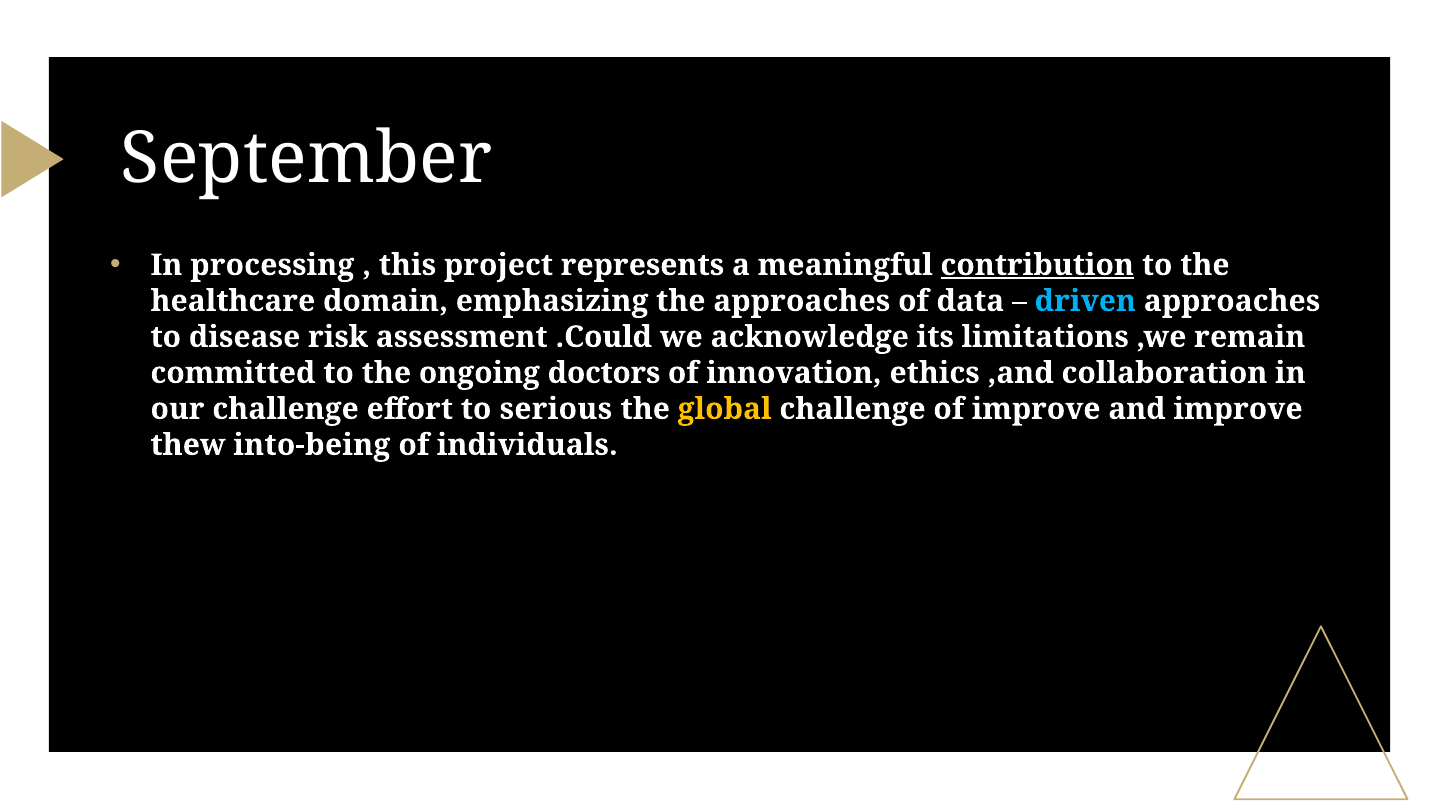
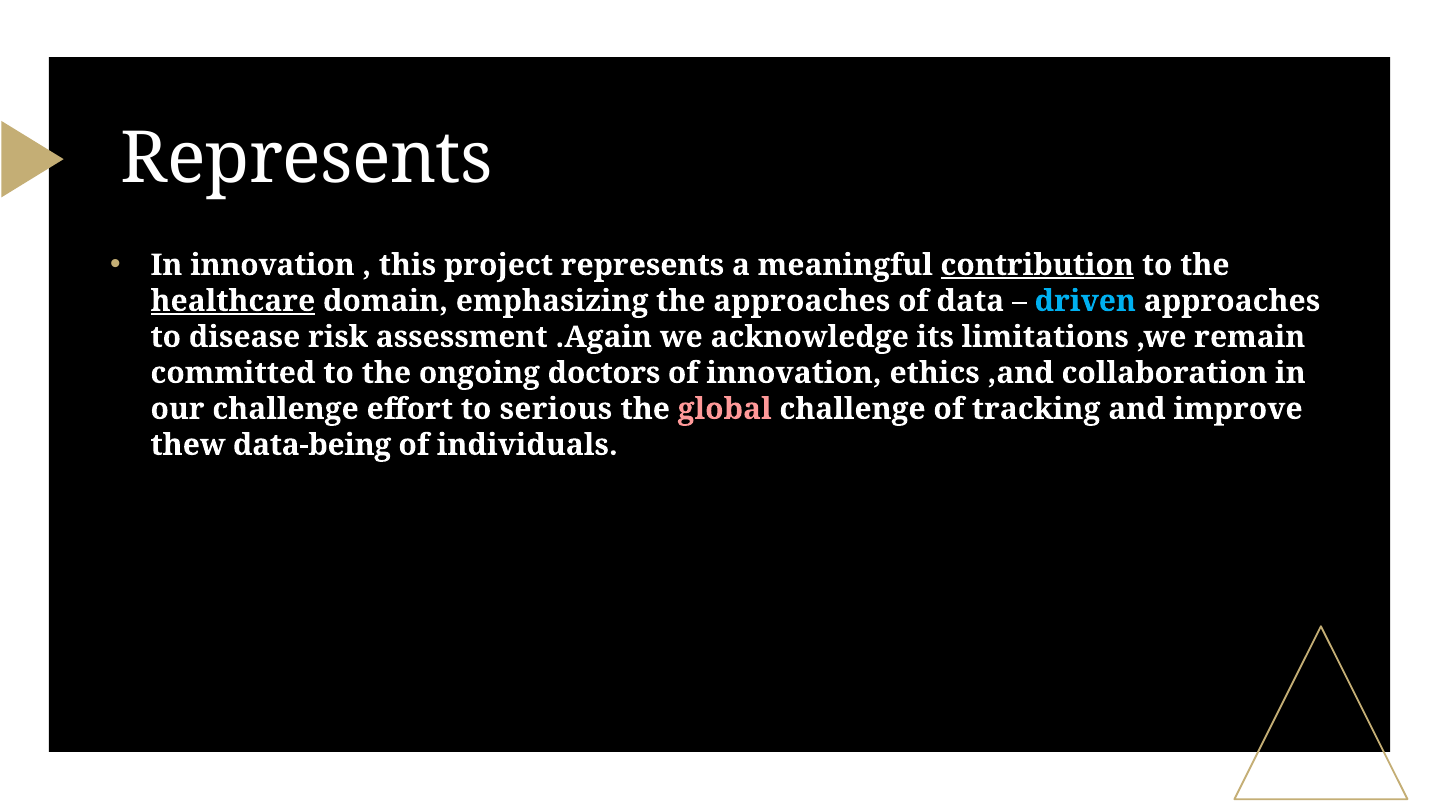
September: September -> Represents (307, 159)
In processing: processing -> innovation (272, 265)
healthcare underline: none -> present (233, 301)
.Could: .Could -> .Again (604, 337)
global colour: yellow -> pink (725, 409)
of improve: improve -> tracking (1036, 409)
into-being: into-being -> data-being (312, 445)
